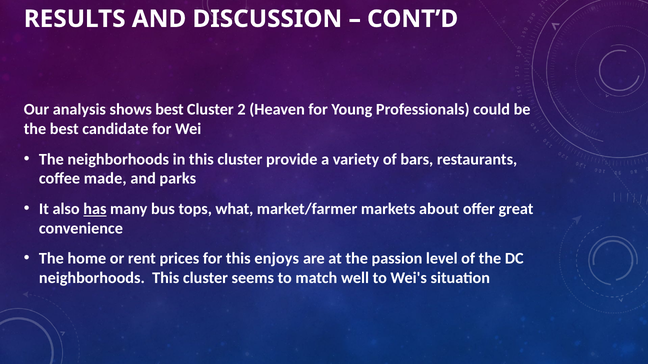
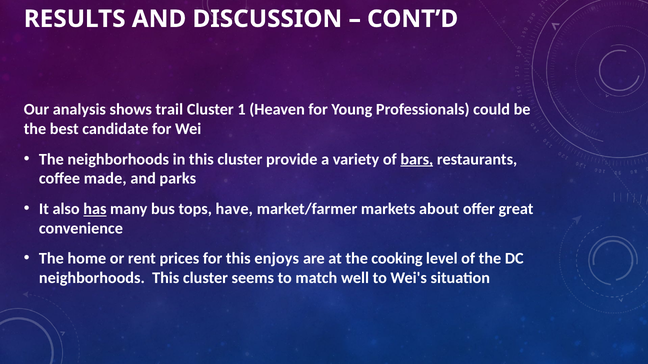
shows best: best -> trail (169, 110)
2: 2 -> 1 (241, 110)
bars underline: none -> present (417, 159)
what: what -> have (234, 209)
passion: passion -> cooking (397, 259)
